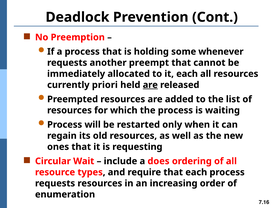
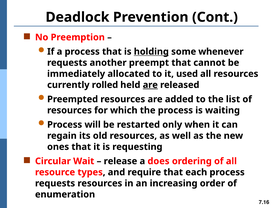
holding underline: none -> present (151, 52)
it each: each -> used (187, 74)
priori: priori -> rolled (105, 85)
include: include -> release (120, 161)
